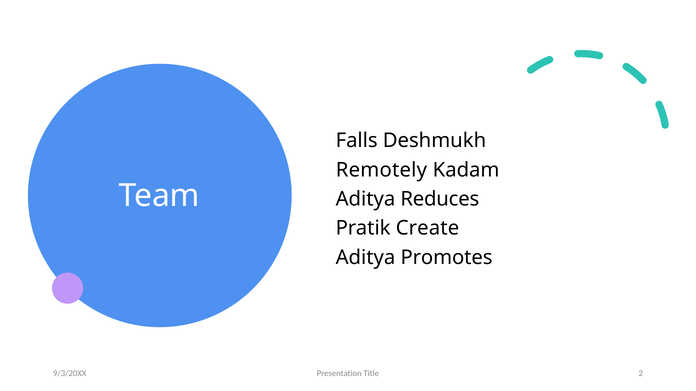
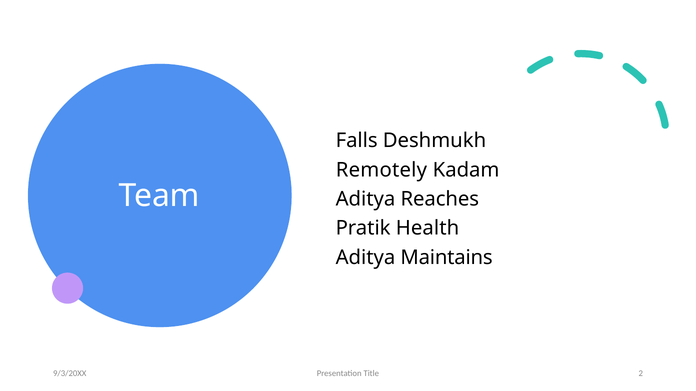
Reduces: Reduces -> Reaches (440, 199)
Create: Create -> Health (428, 228)
Promotes: Promotes -> Maintains (447, 258)
